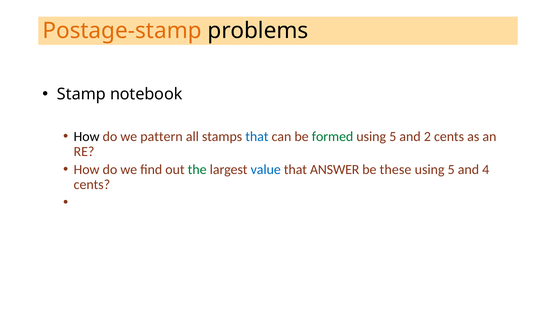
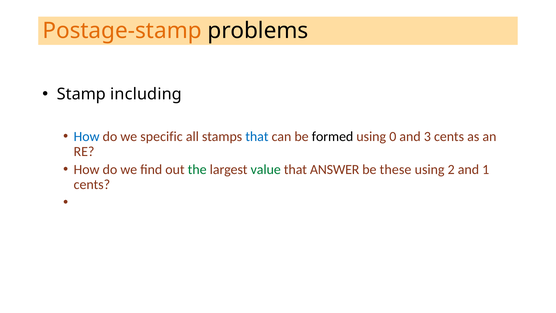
notebook: notebook -> including (146, 94)
How colour: black -> blue (87, 136)
pattern: pattern -> specific (161, 136)
formed colour: green -> black (333, 136)
5: 5 -> 0 (393, 136)
2: 2 -> 3 (427, 136)
value colour: blue -> green (266, 169)
5: 5 -> 2 (451, 169)
4: 4 -> 1 (486, 169)
